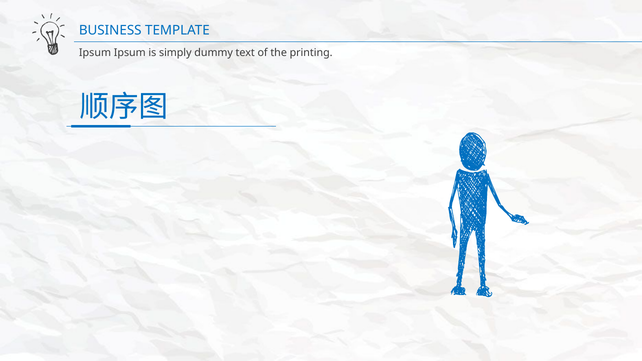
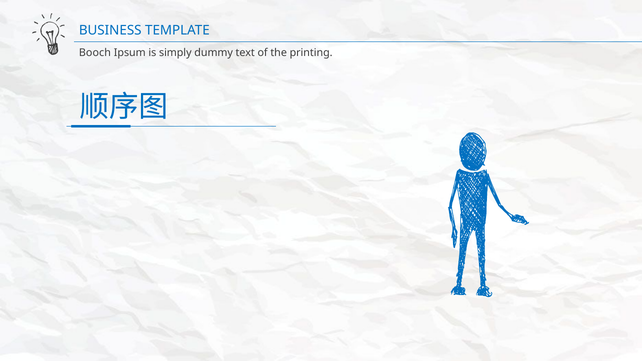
Ipsum: Ipsum -> Booch (95, 53)
